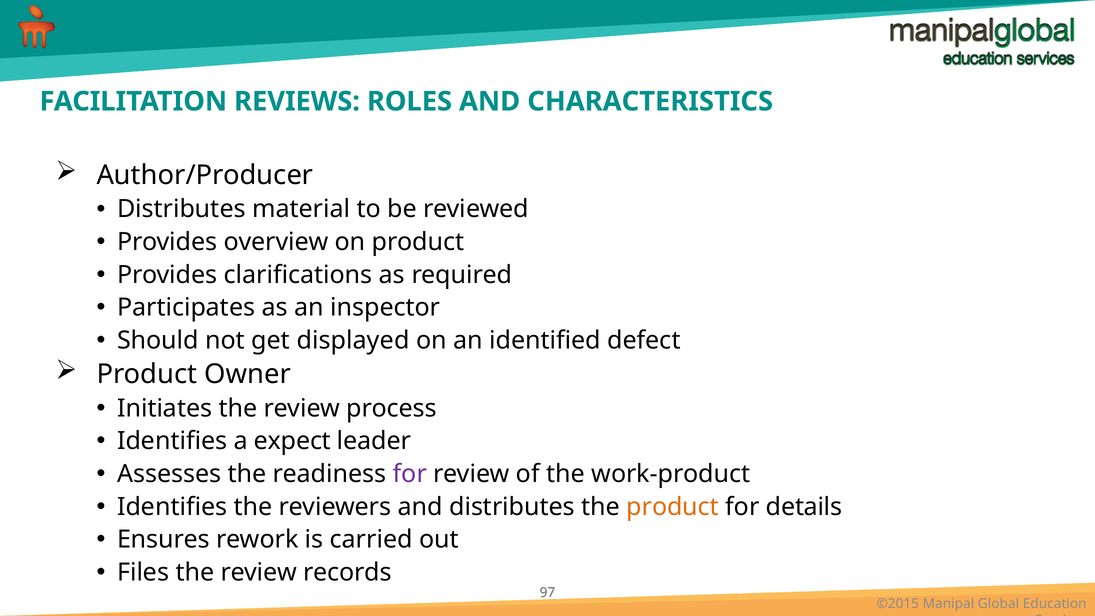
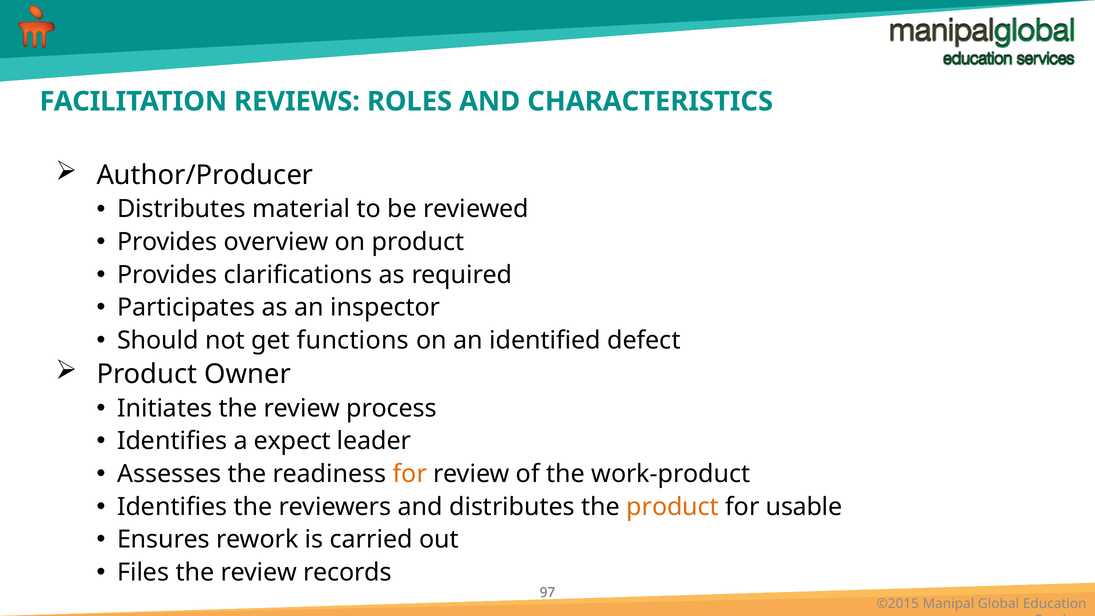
displayed: displayed -> functions (353, 340)
for colour: purple -> orange (410, 474)
details: details -> usable (804, 507)
